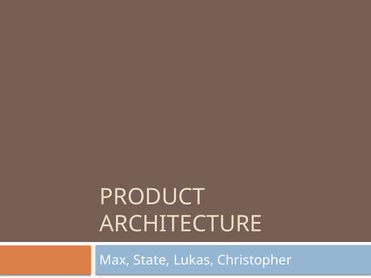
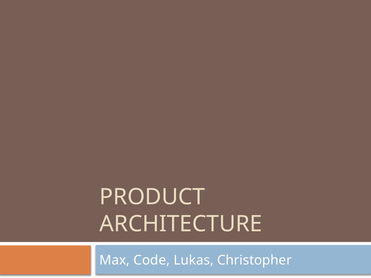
State: State -> Code (152, 260)
